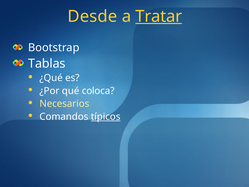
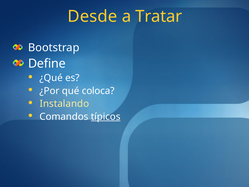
Tratar underline: present -> none (159, 16)
Tablas: Tablas -> Define (47, 63)
Necesarios: Necesarios -> Instalando (64, 104)
